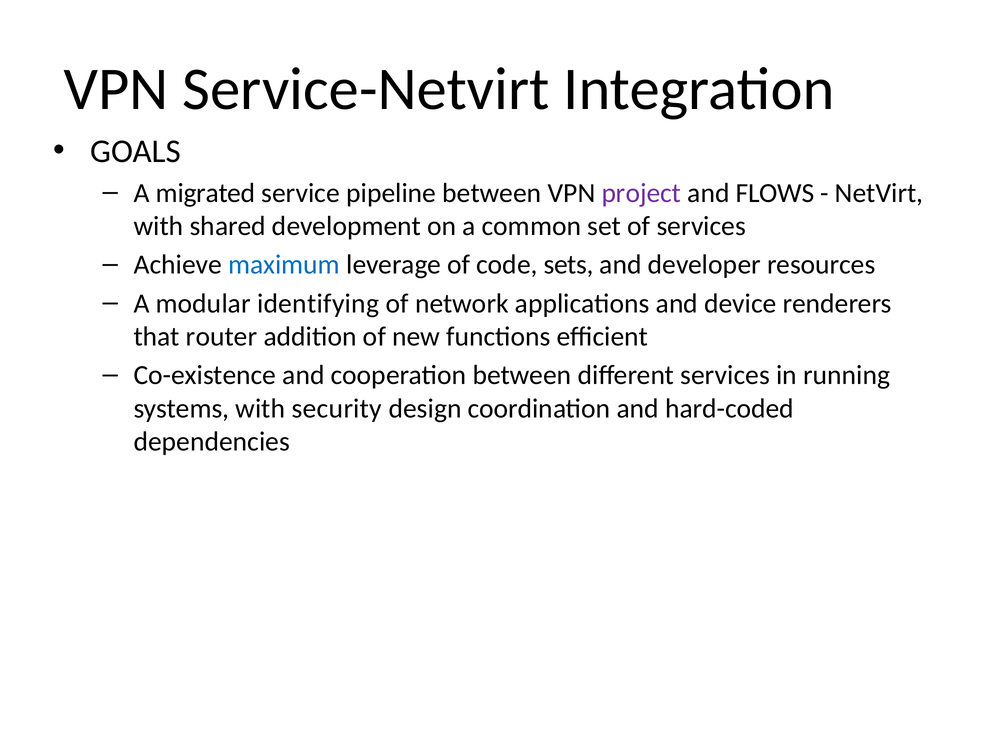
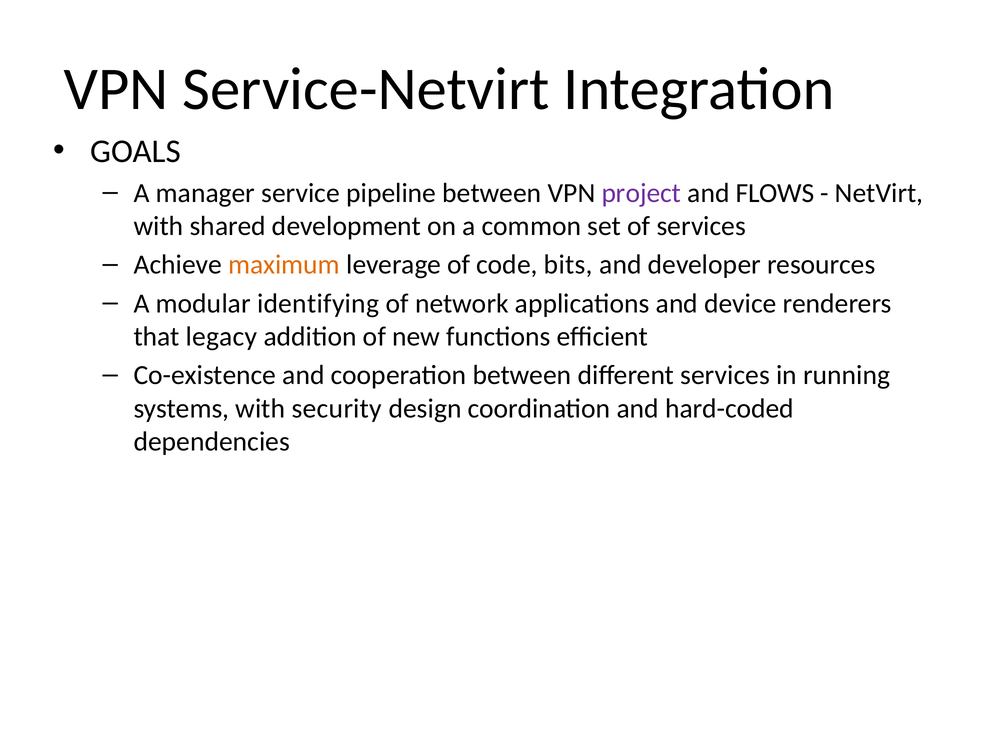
migrated: migrated -> manager (205, 193)
maximum colour: blue -> orange (284, 265)
sets: sets -> bits (568, 265)
router: router -> legacy (222, 336)
